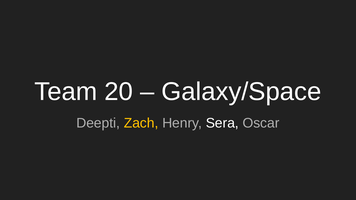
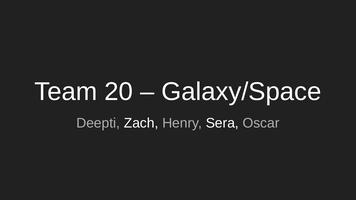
Zach colour: yellow -> white (141, 123)
